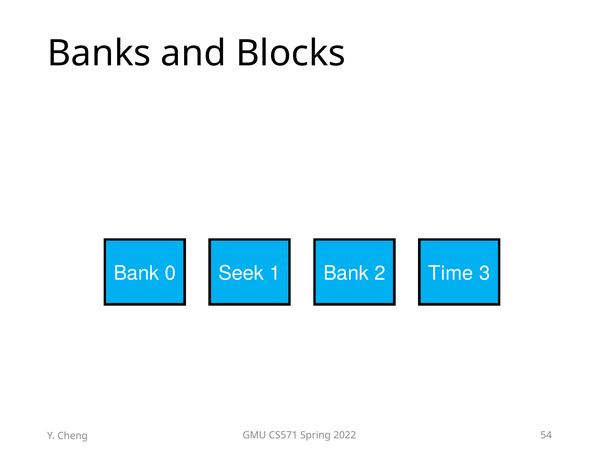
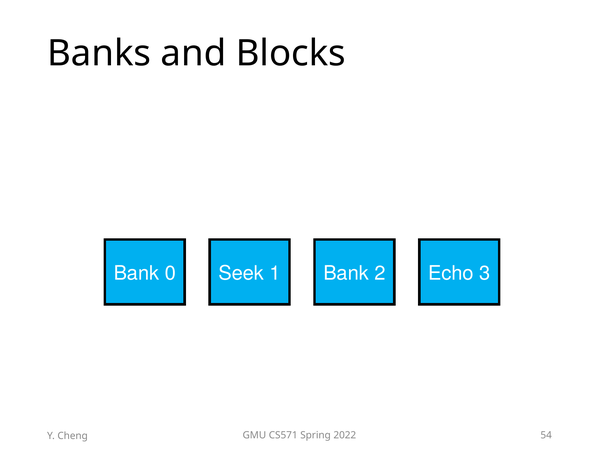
Time: Time -> Echo (451, 273)
